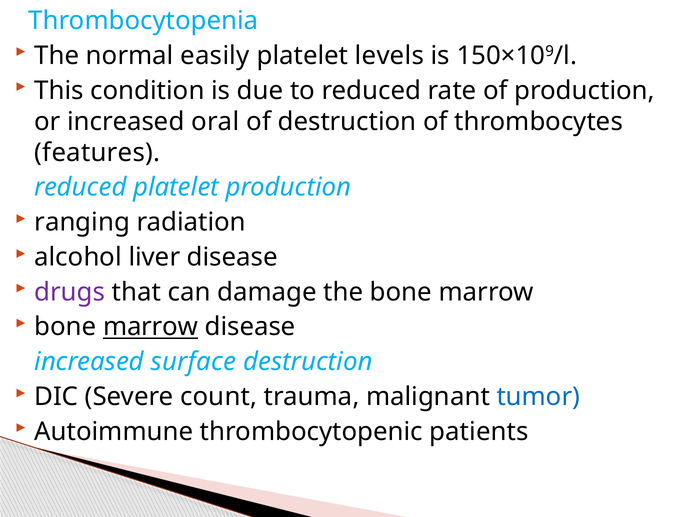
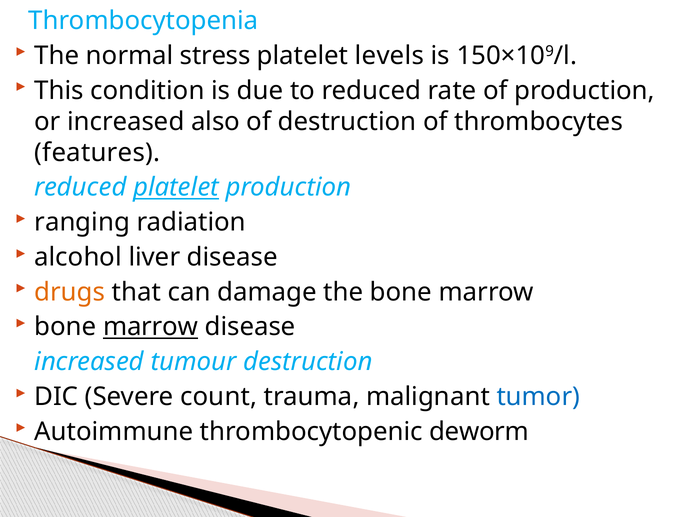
easily: easily -> stress (215, 56)
oral: oral -> also (216, 121)
platelet underline: none -> present (176, 187)
drugs colour: purple -> orange (70, 292)
surface: surface -> tumour (194, 362)
patients: patients -> deworm (479, 431)
